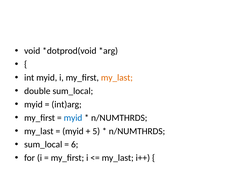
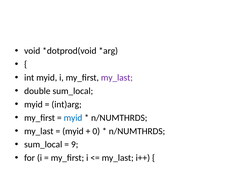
my_last colour: orange -> purple (117, 78)
5: 5 -> 0 (96, 131)
6: 6 -> 9 (75, 145)
